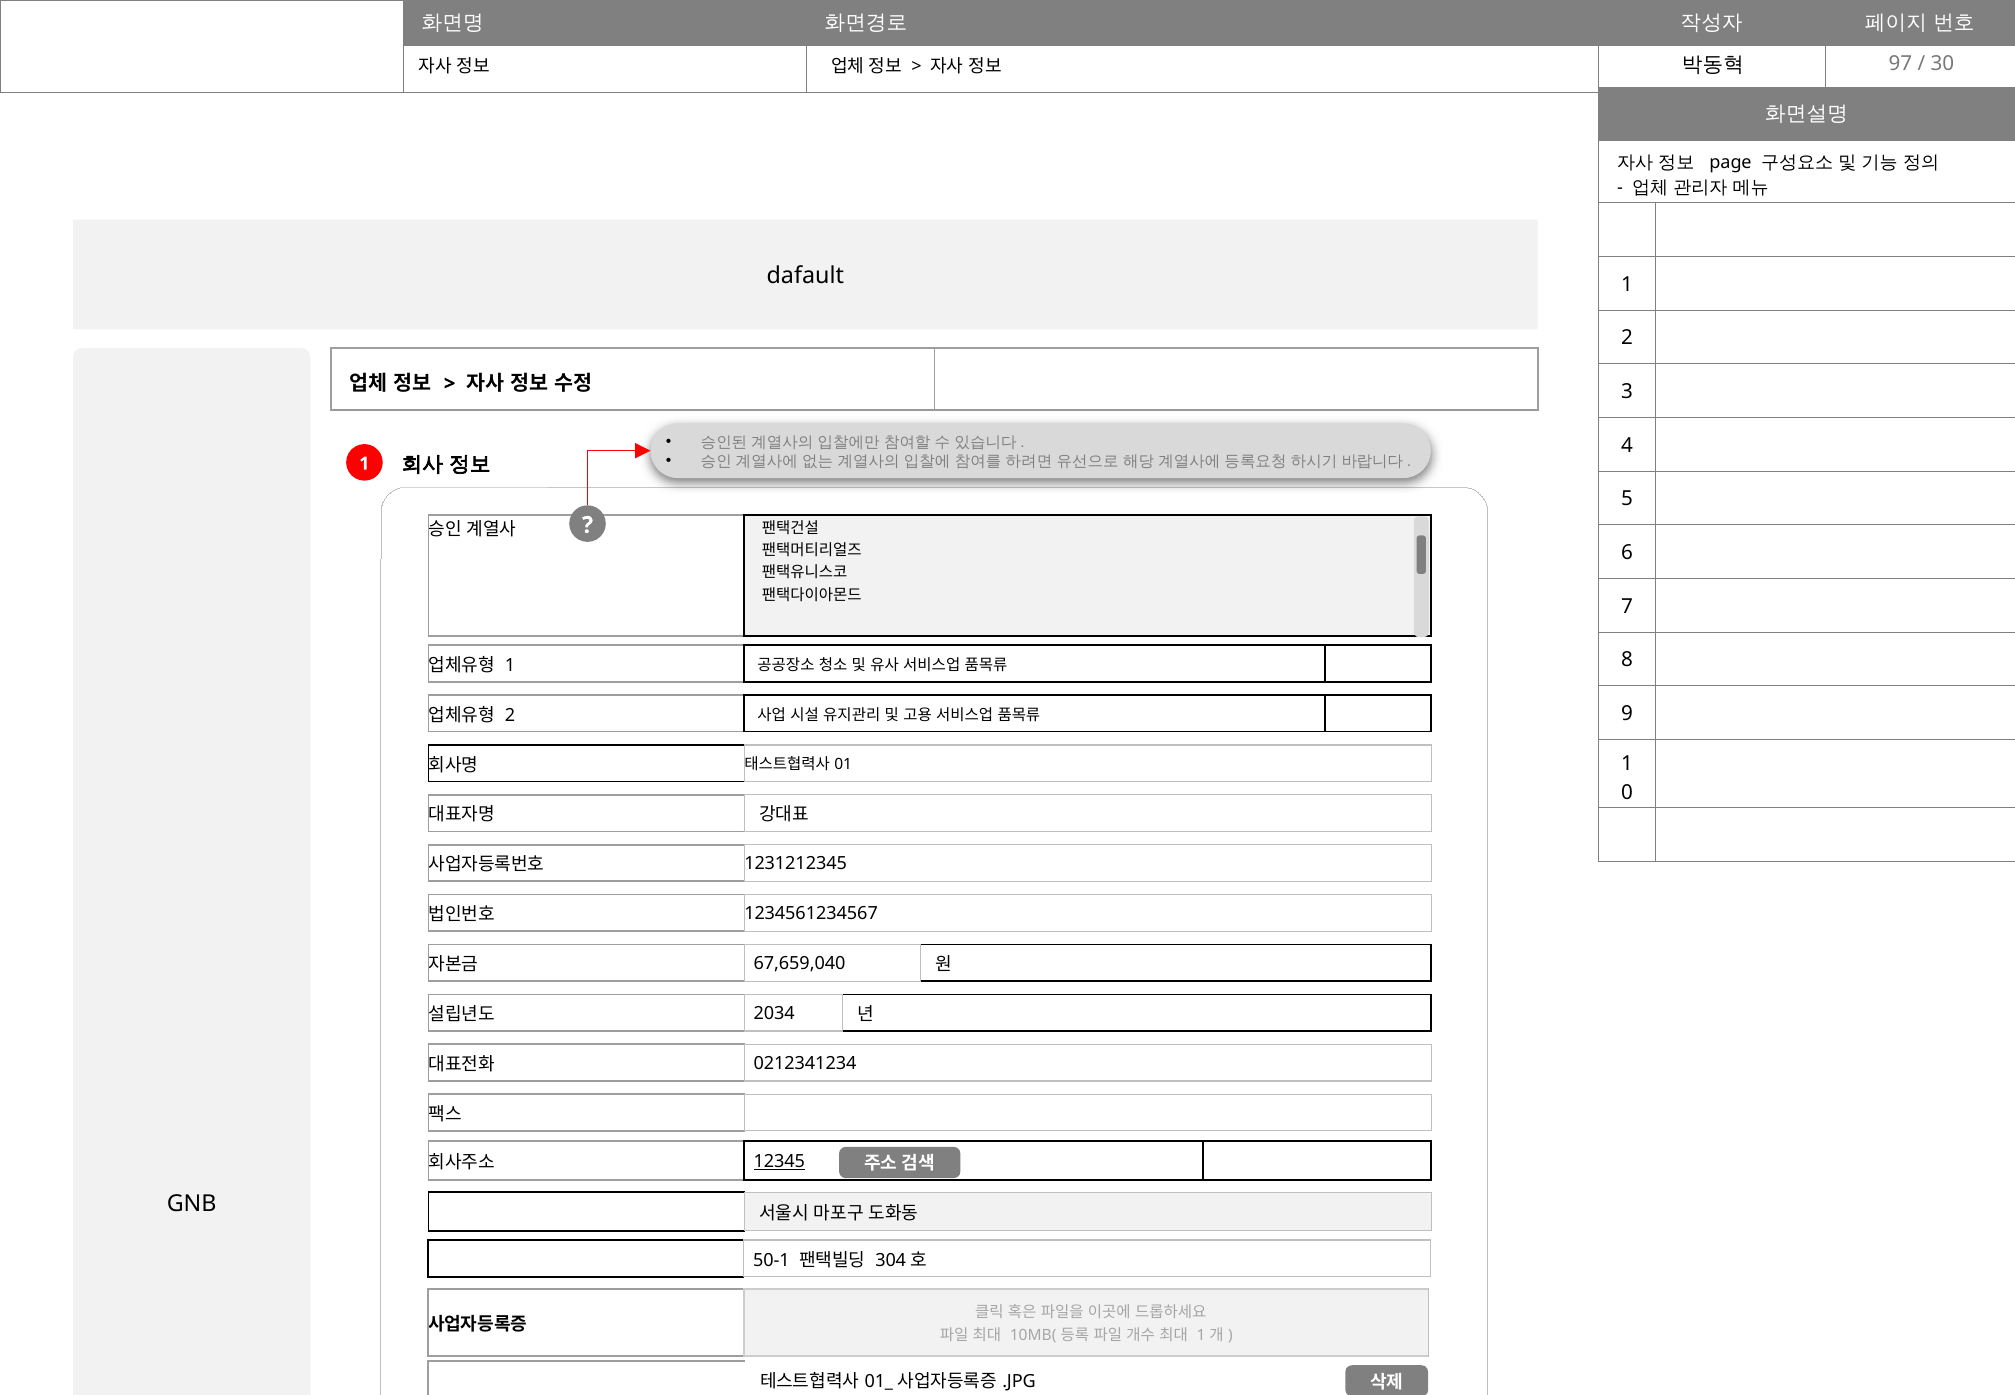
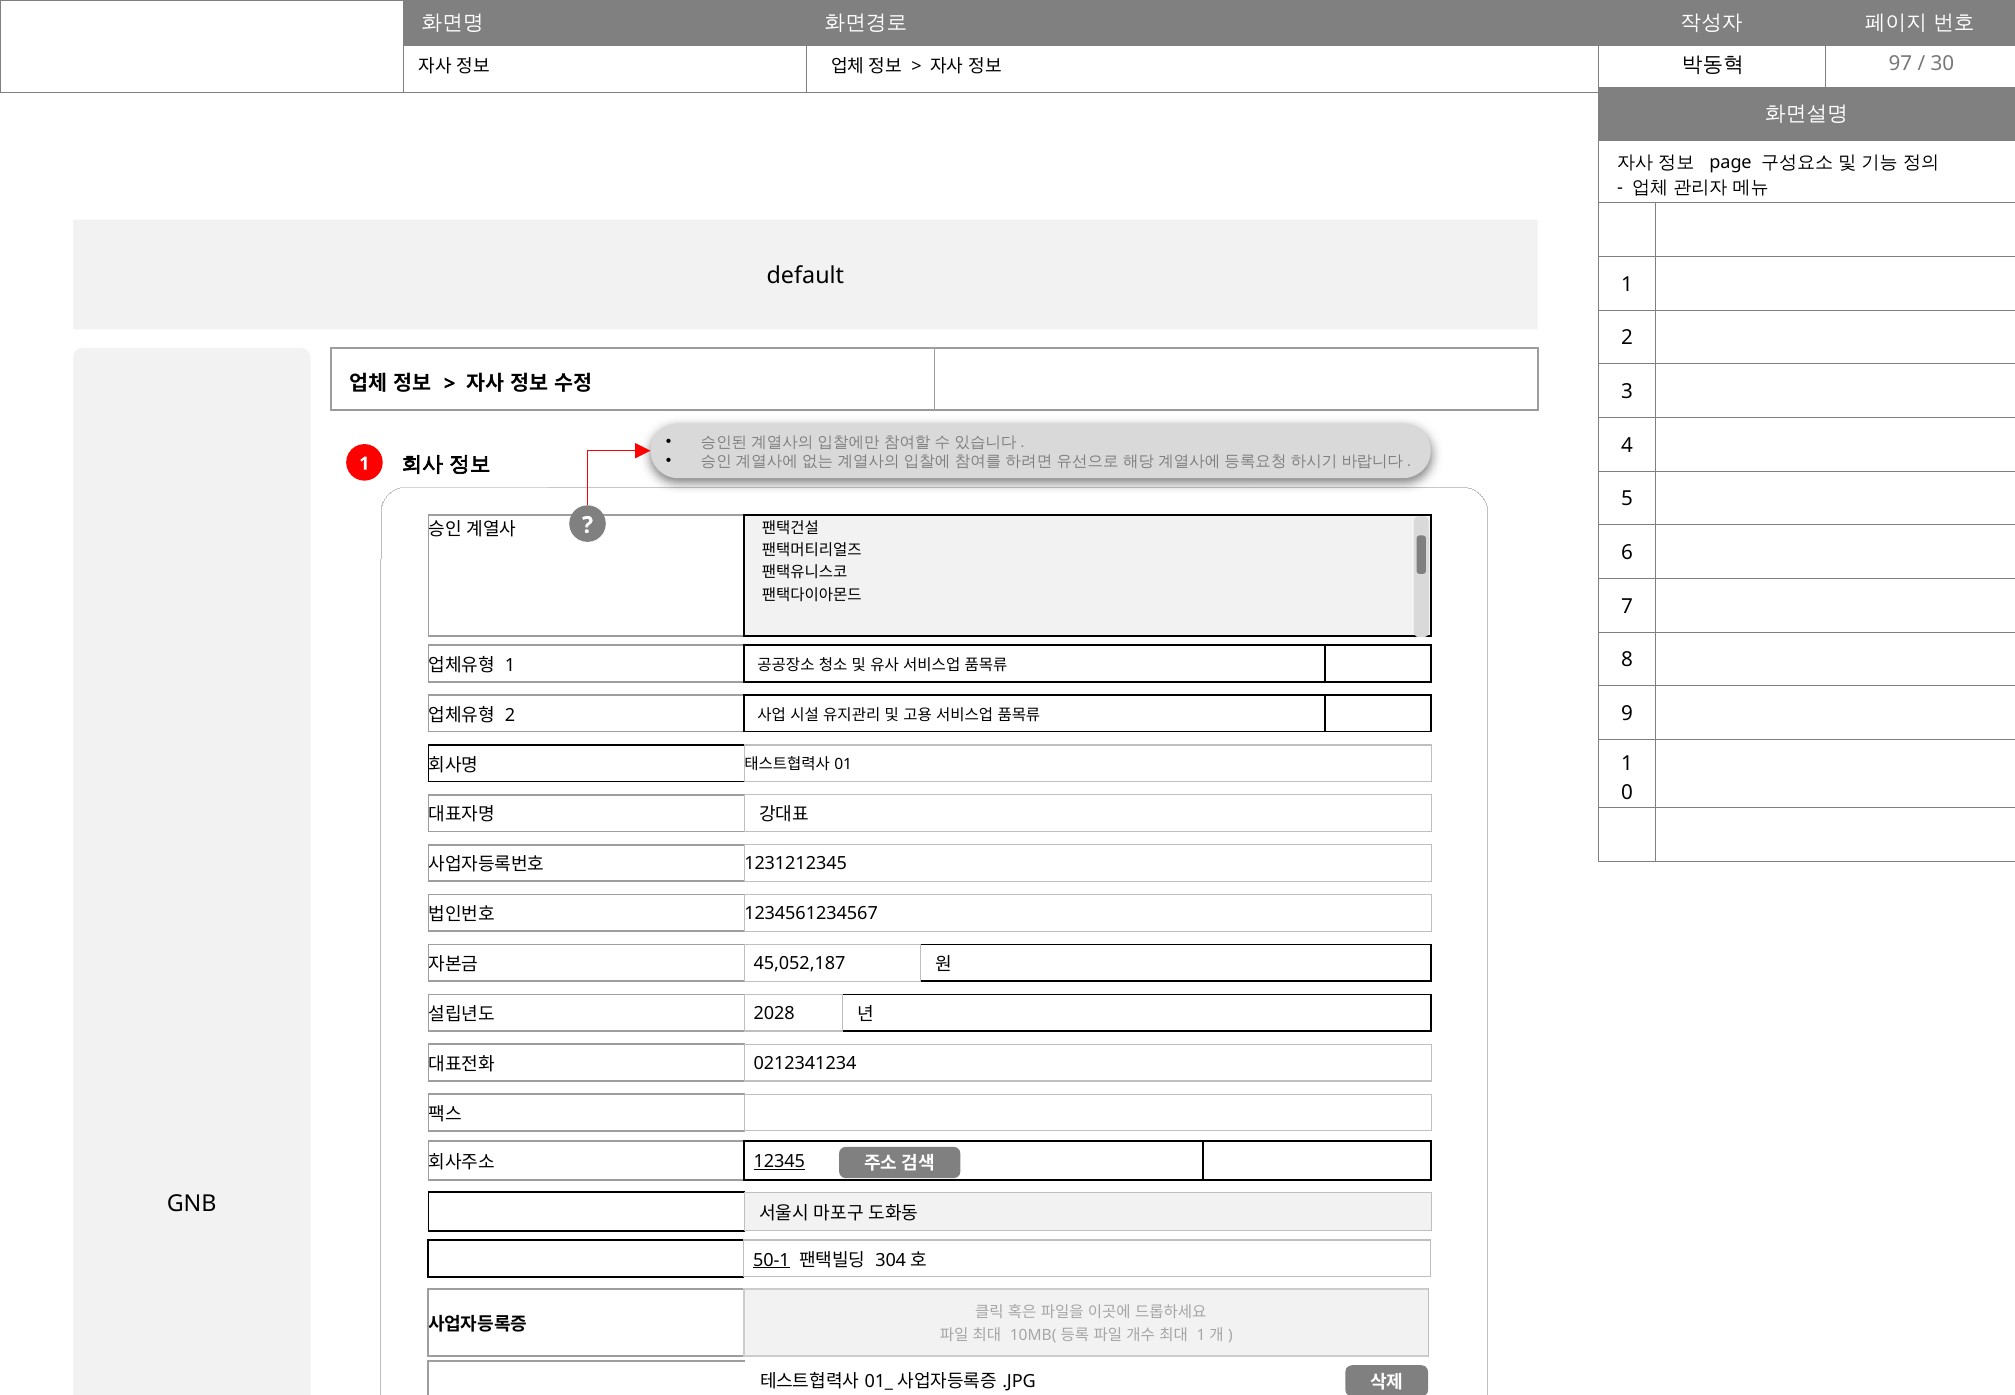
dafault: dafault -> default (805, 276)
67,659,040: 67,659,040 -> 45,052,187 (800, 964)
2034: 2034 -> 2028 (774, 1014)
50-1 underline: none -> present (771, 1260)
